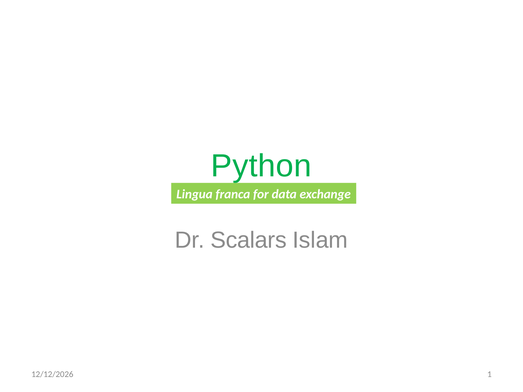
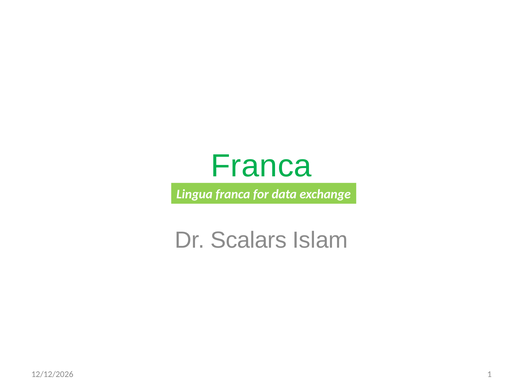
Python: Python -> Franca (261, 166)
